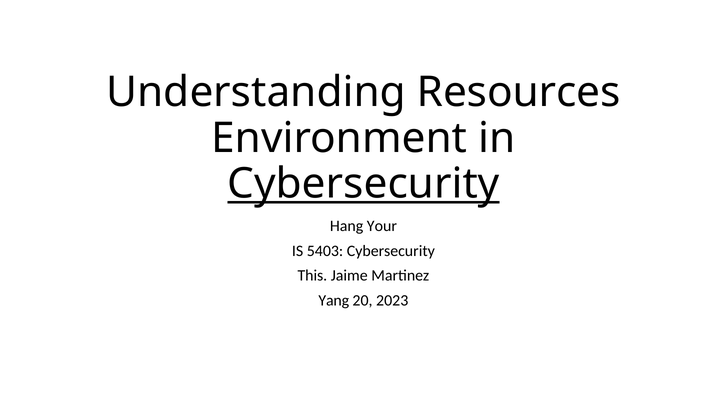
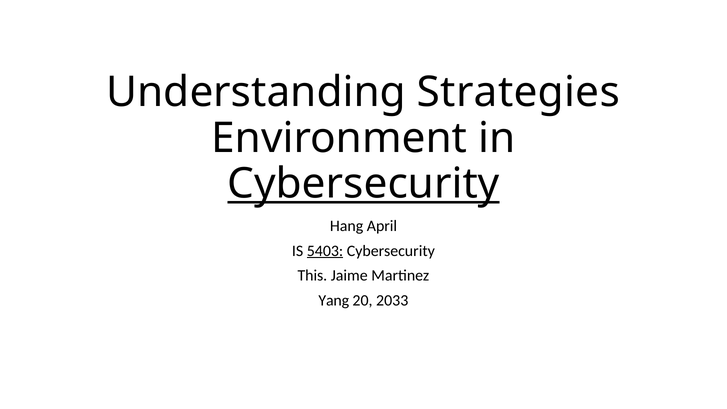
Resources: Resources -> Strategies (518, 92)
Your: Your -> April (382, 226)
5403 underline: none -> present (325, 251)
2023: 2023 -> 2033 (392, 300)
